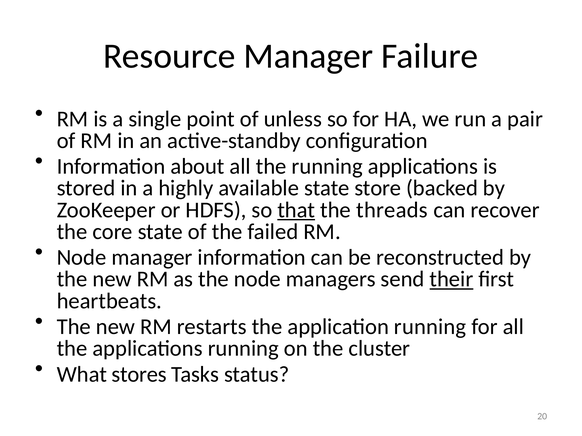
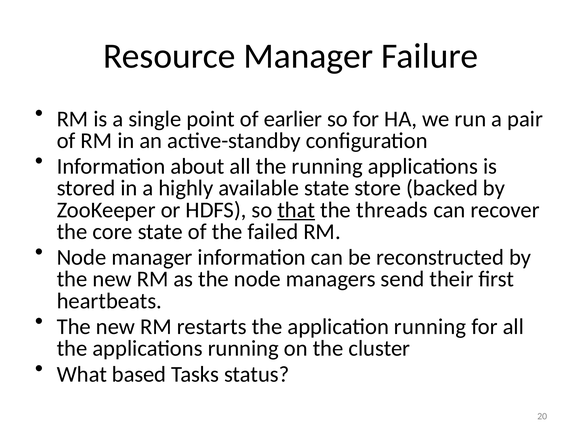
unless: unless -> earlier (293, 119)
their underline: present -> none (451, 279)
stores: stores -> based (139, 375)
